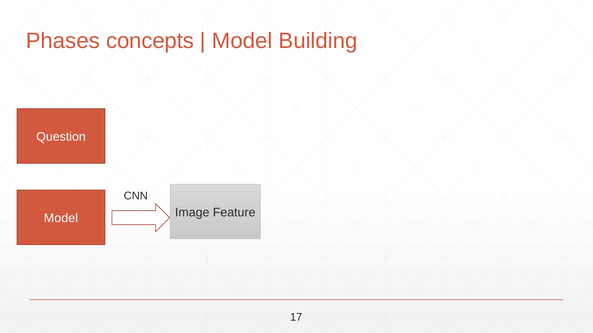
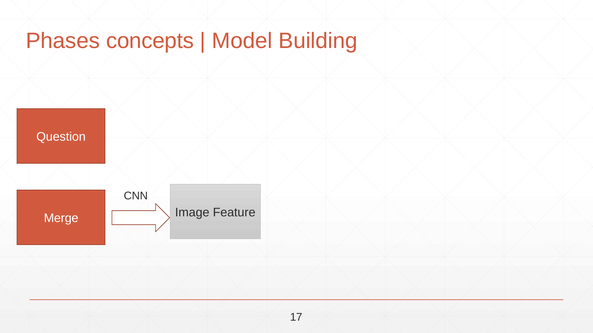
Model: Model -> Merge (61, 219)
